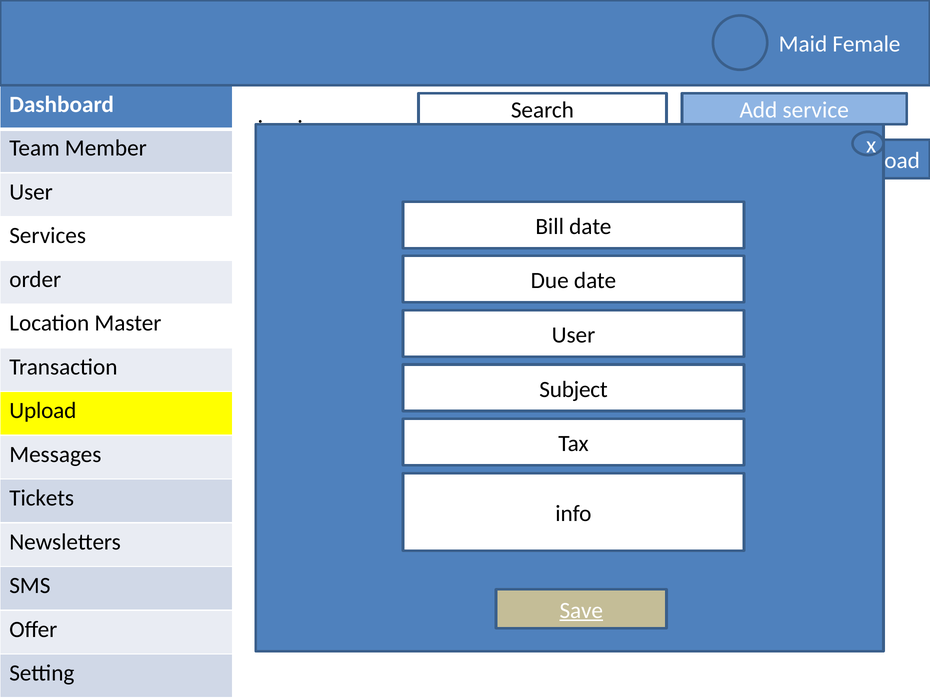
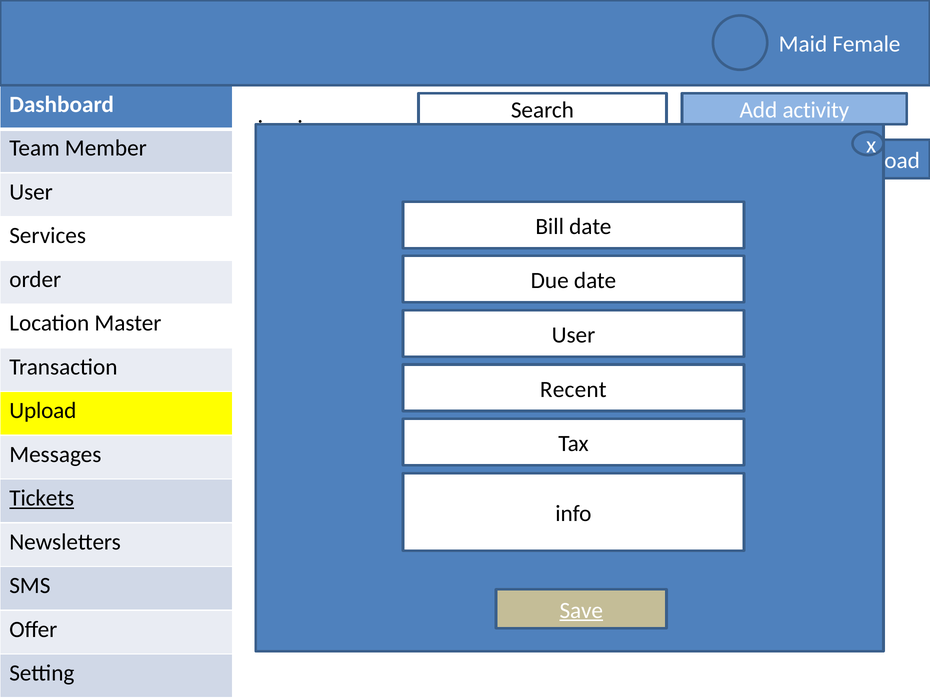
service: service -> activity (816, 110)
Subject: Subject -> Recent (573, 389)
Tickets underline: none -> present (42, 498)
